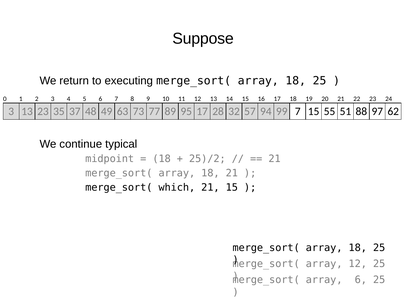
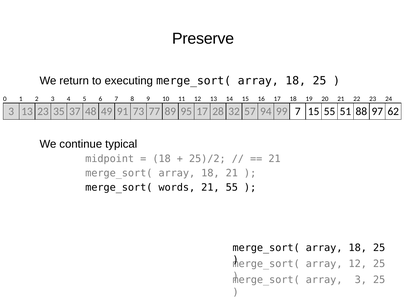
Suppose: Suppose -> Preserve (203, 39)
63: 63 -> 91 (123, 111)
which: which -> words (177, 187)
21 15: 15 -> 55 (232, 187)
array 6: 6 -> 3 (361, 279)
